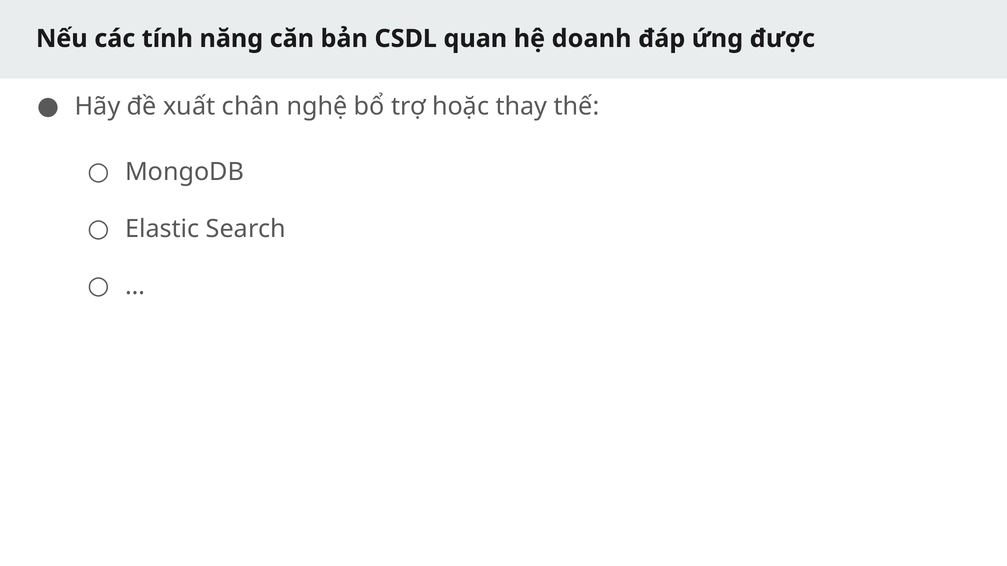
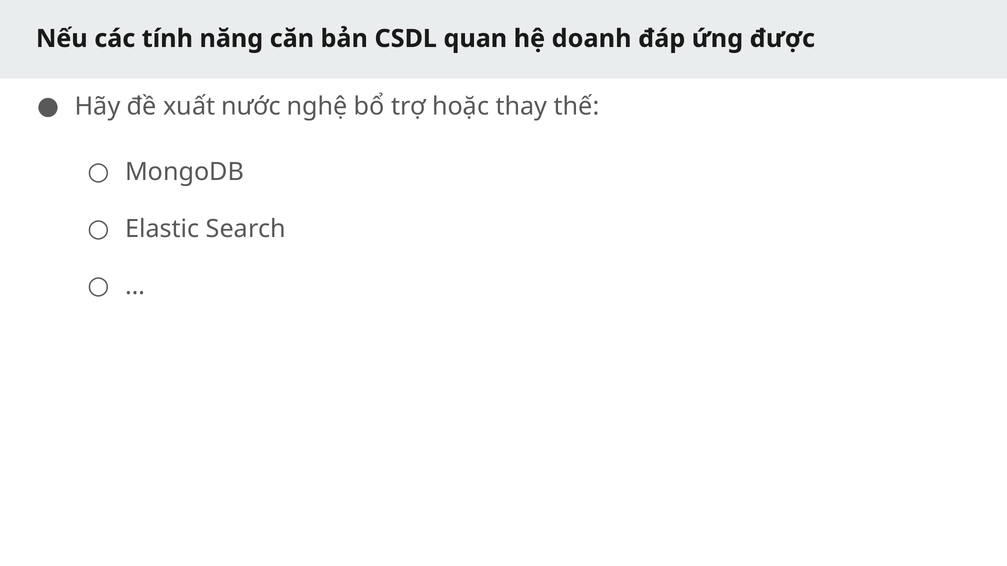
chân: chân -> nước (251, 107)
